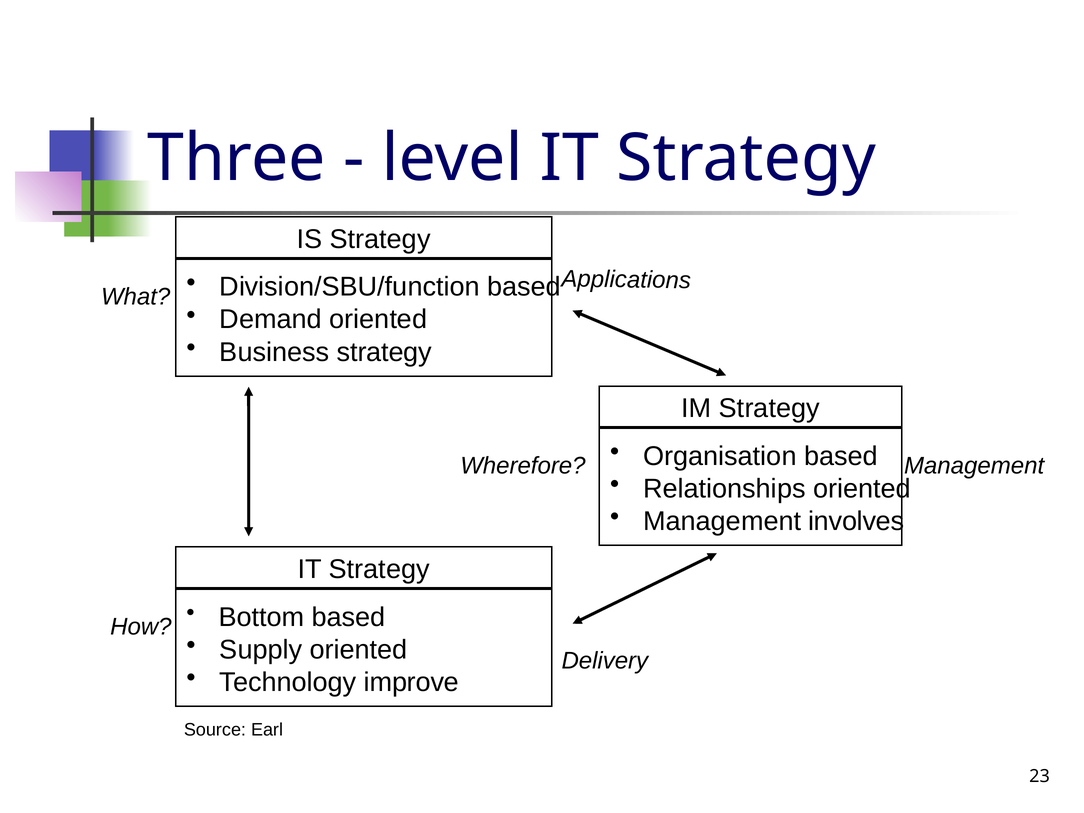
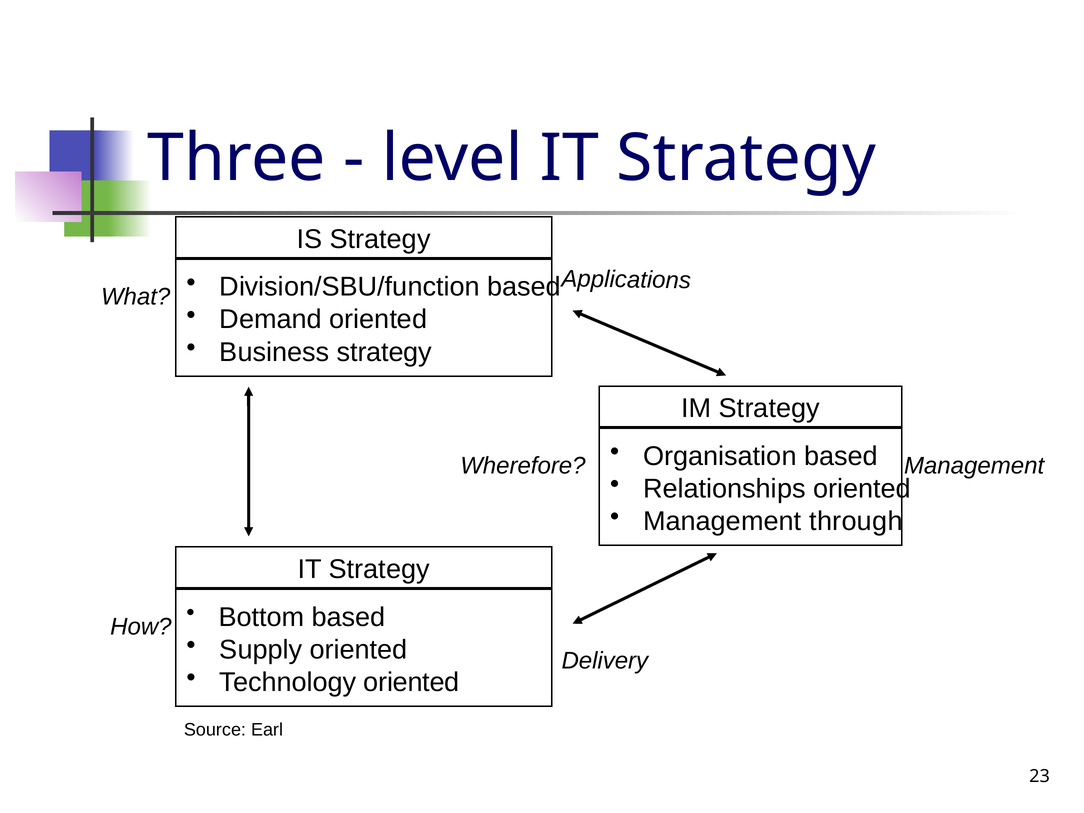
involves: involves -> through (856, 521)
Technology improve: improve -> oriented (411, 682)
